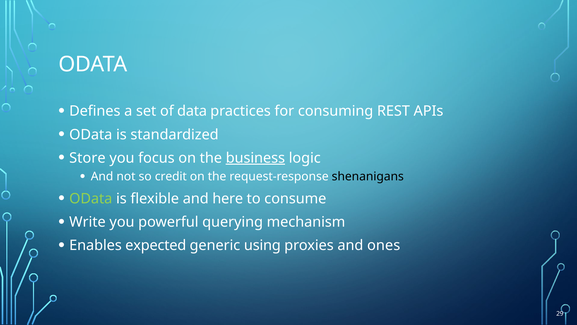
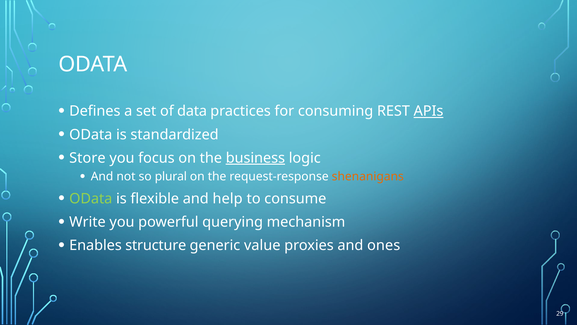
APIs underline: none -> present (429, 111)
credit: credit -> plural (171, 176)
shenanigans colour: black -> orange (368, 176)
here: here -> help (228, 198)
expected: expected -> structure (156, 245)
using: using -> value (262, 245)
